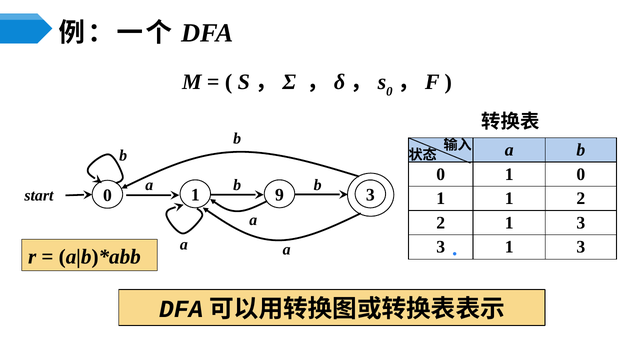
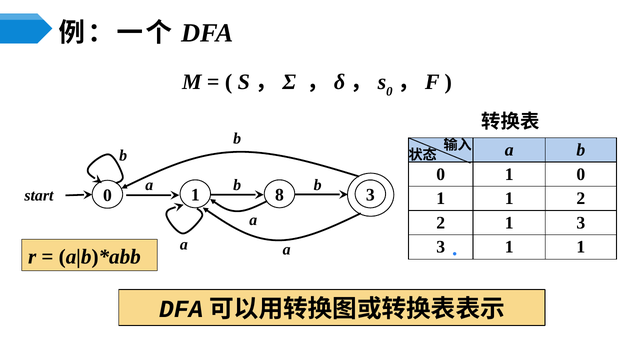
9: 9 -> 8 (279, 195)
3 1 3: 3 -> 1 (581, 248)
